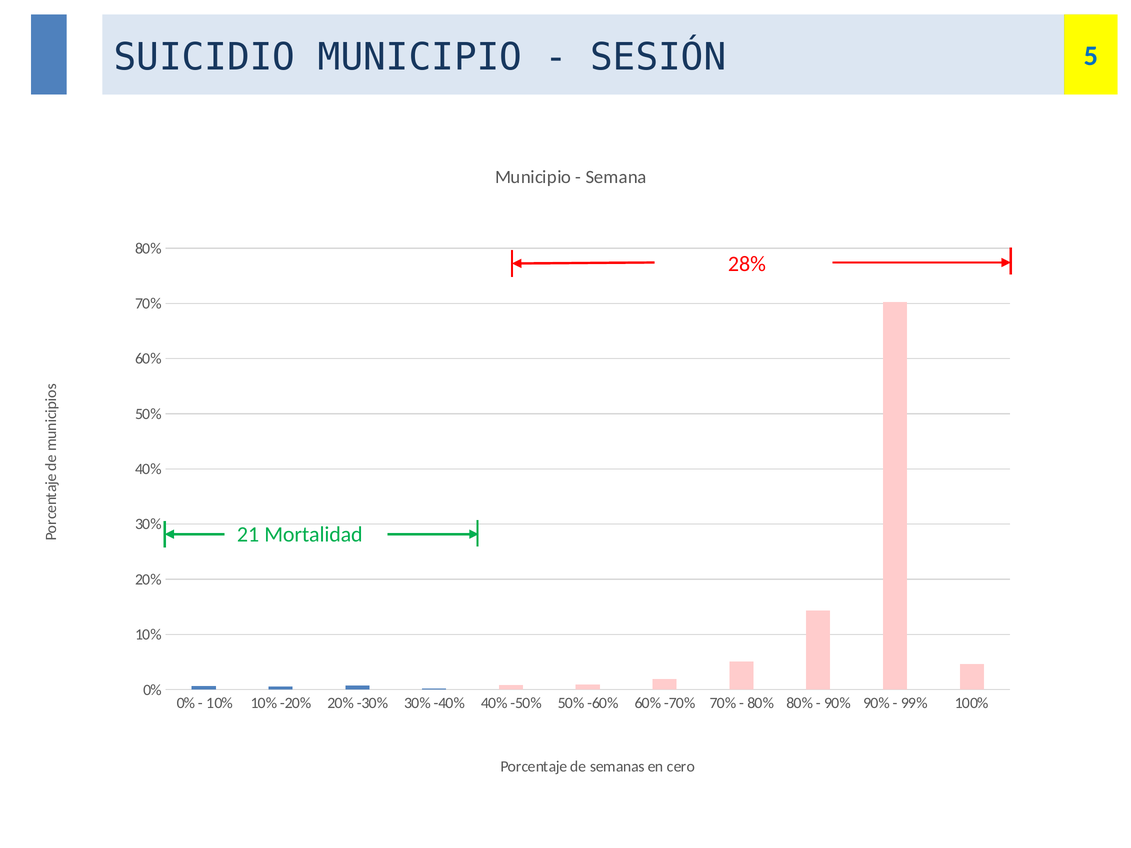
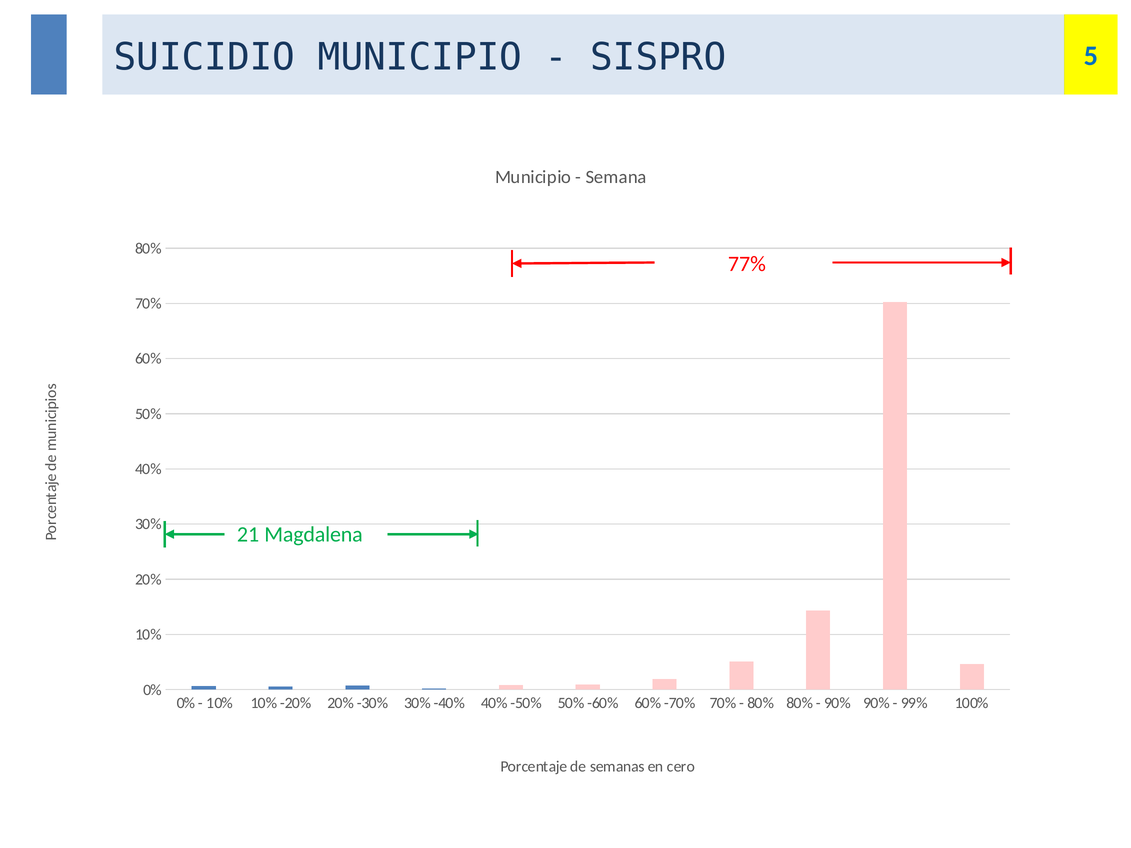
SESIÓN: SESIÓN -> SISPRO (658, 57)
28%: 28% -> 77% (747, 264)
Mortalidad: Mortalidad -> Magdalena (313, 535)
